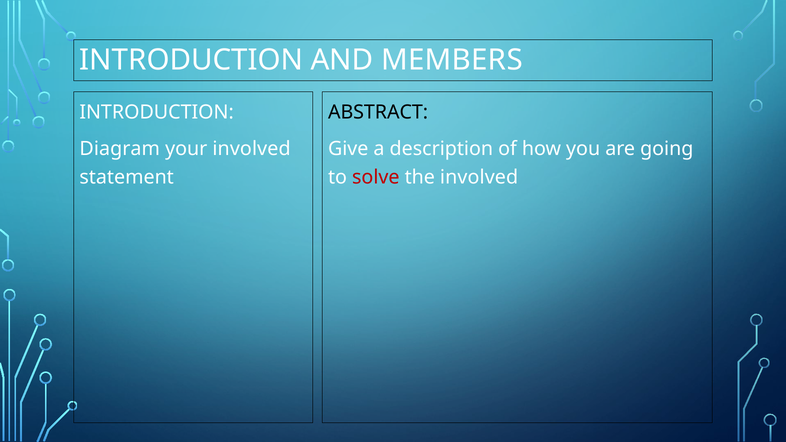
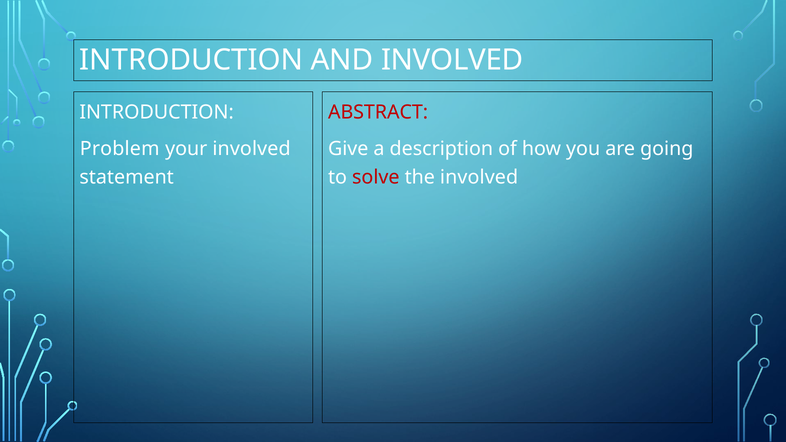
AND MEMBERS: MEMBERS -> INVOLVED (452, 60)
ABSTRACT colour: black -> red (378, 113)
Diagram: Diagram -> Problem (120, 149)
